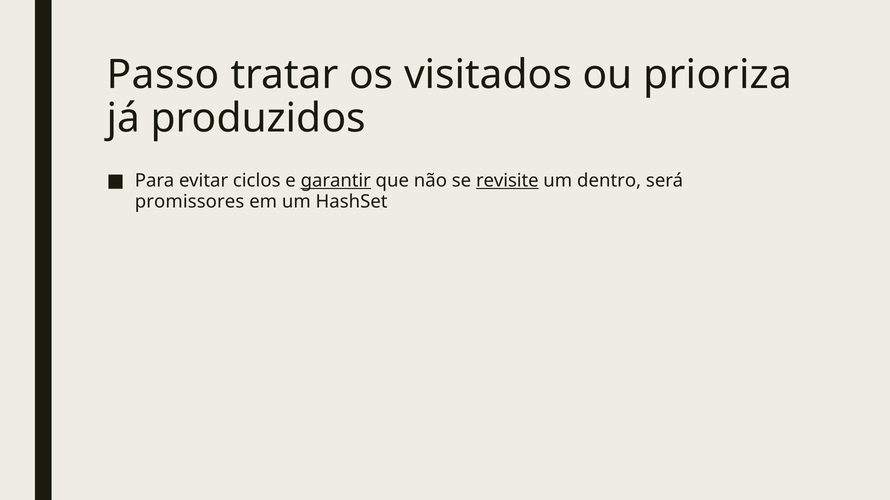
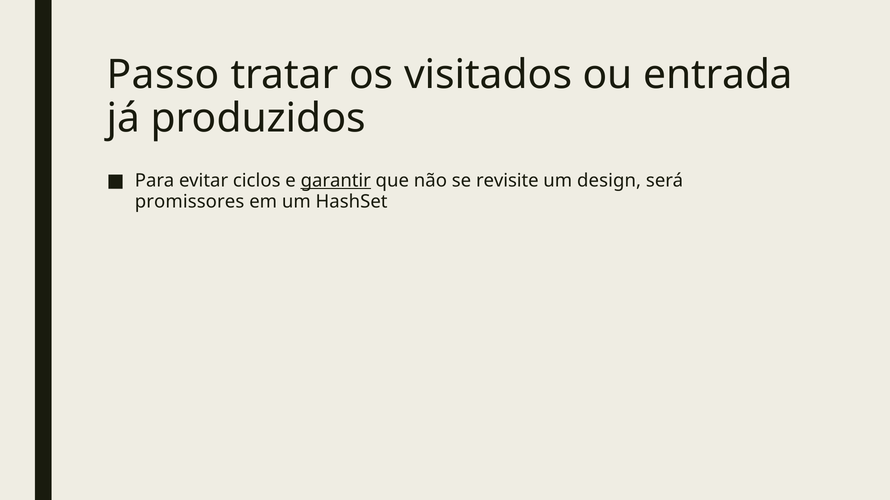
prioriza: prioriza -> entrada (718, 75)
revisite underline: present -> none (507, 181)
dentro: dentro -> design (609, 181)
